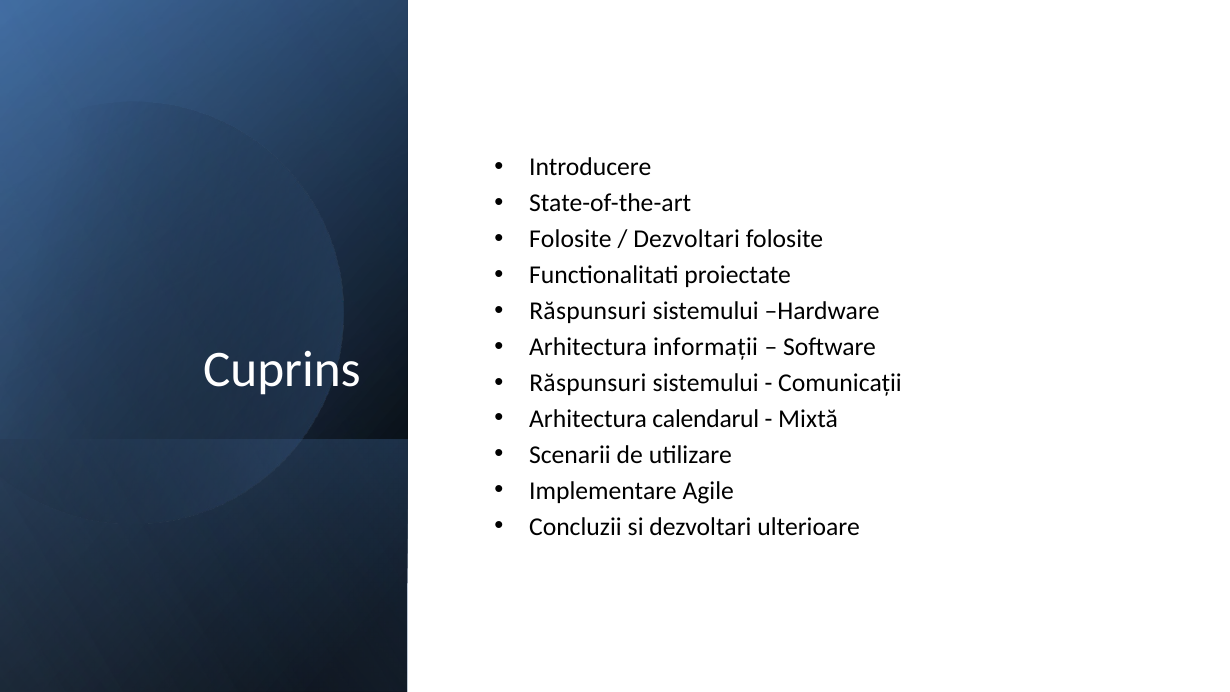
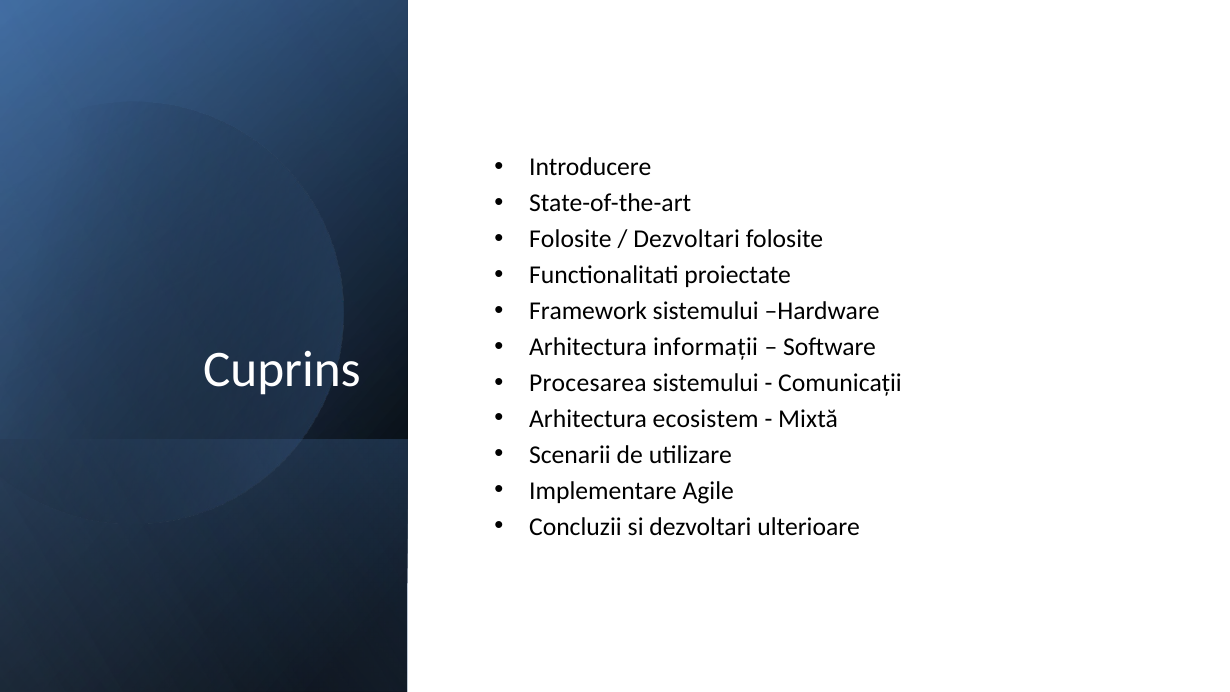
Răspunsuri: Răspunsuri -> Framework (588, 311)
Răspunsuri: Răspunsuri -> Procesarea (588, 383)
calendarul: calendarul -> ecosistem (706, 419)
